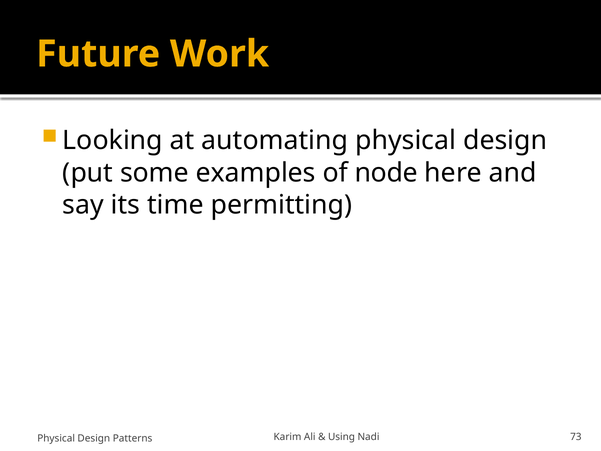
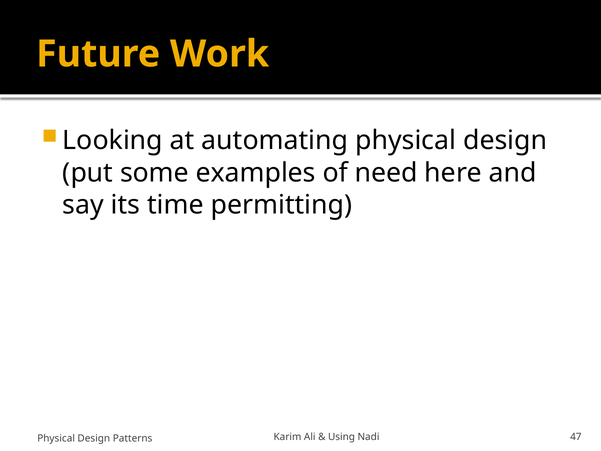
node: node -> need (386, 173)
73: 73 -> 47 (576, 437)
